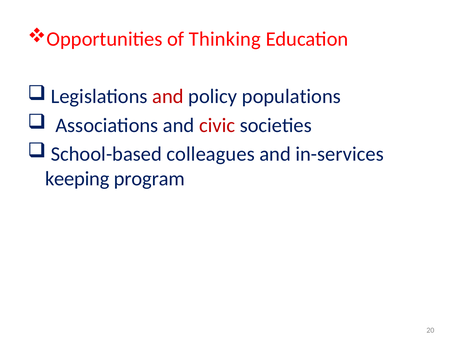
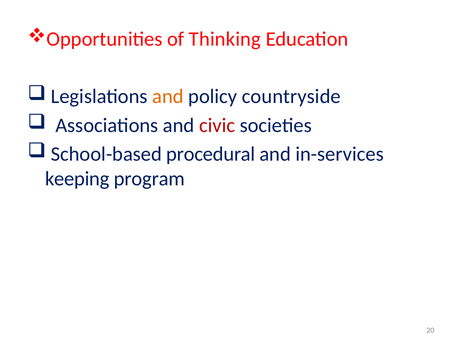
and colour: red -> orange (168, 97)
populations: populations -> countryside (291, 97)
colleagues: colleagues -> procedural (211, 154)
